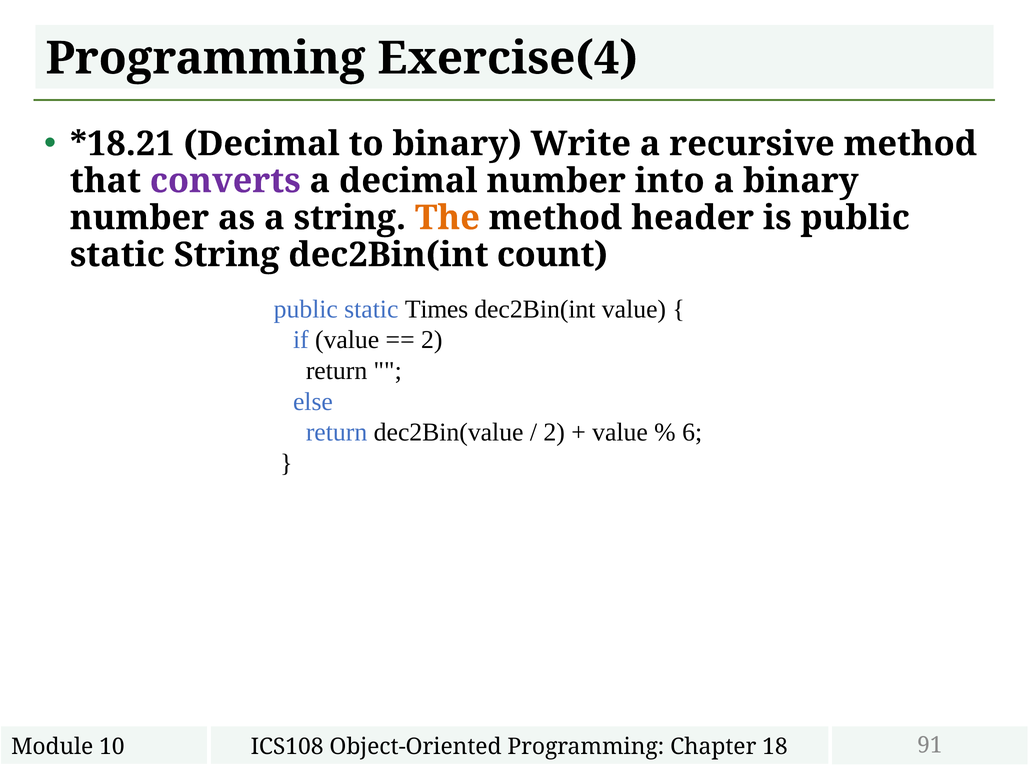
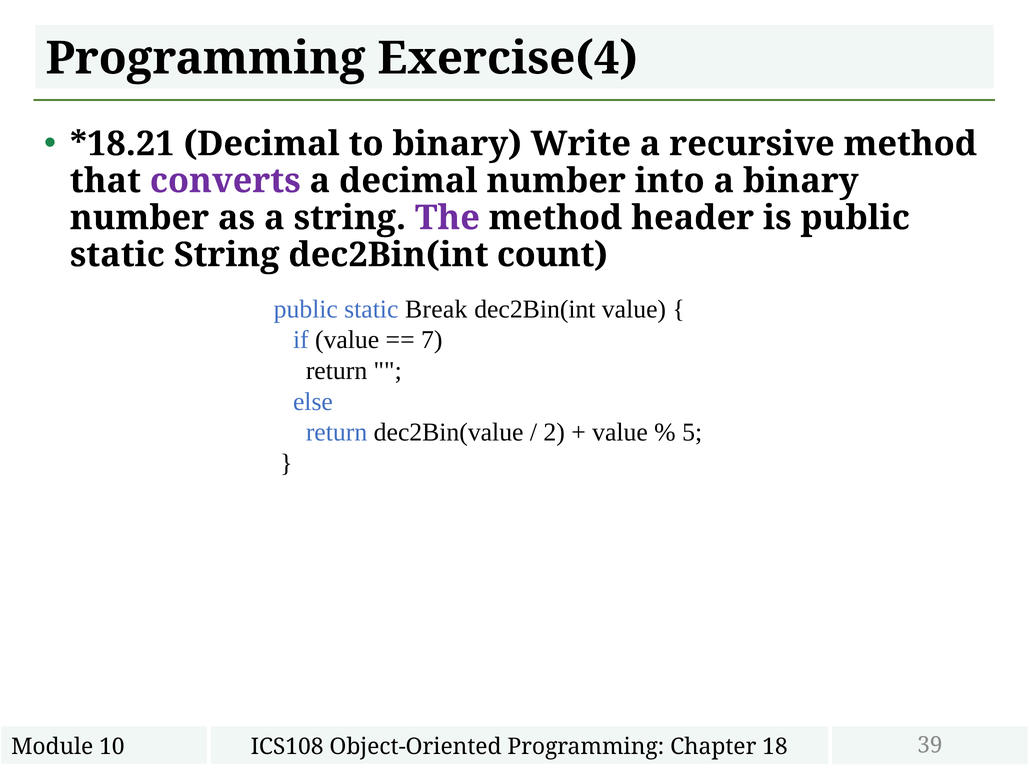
The colour: orange -> purple (447, 218)
Times: Times -> Break (436, 309)
2: 2 -> 7 (432, 340)
6: 6 -> 5 (692, 433)
91: 91 -> 39 (930, 746)
